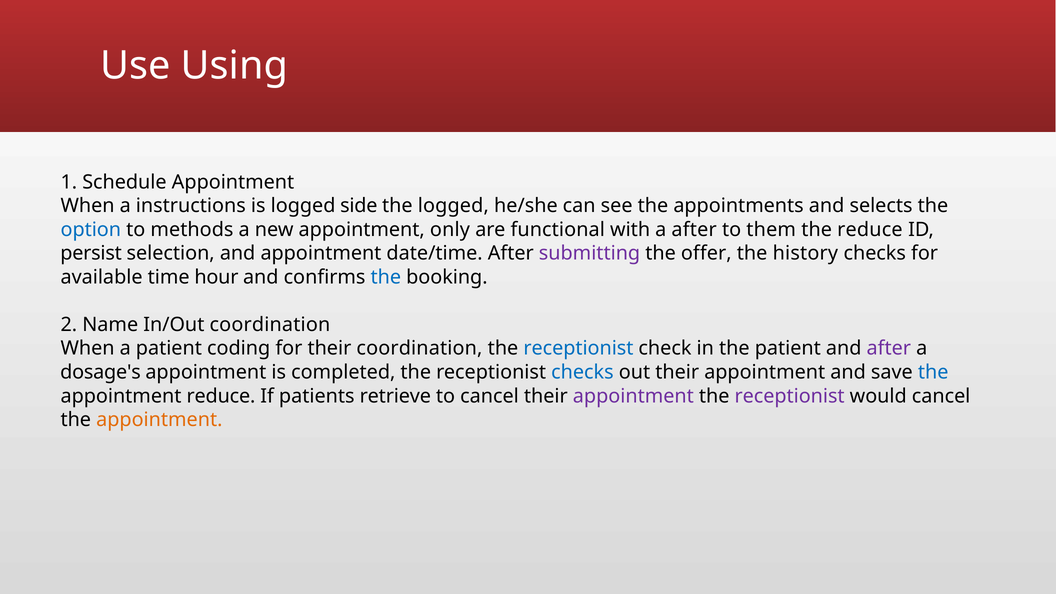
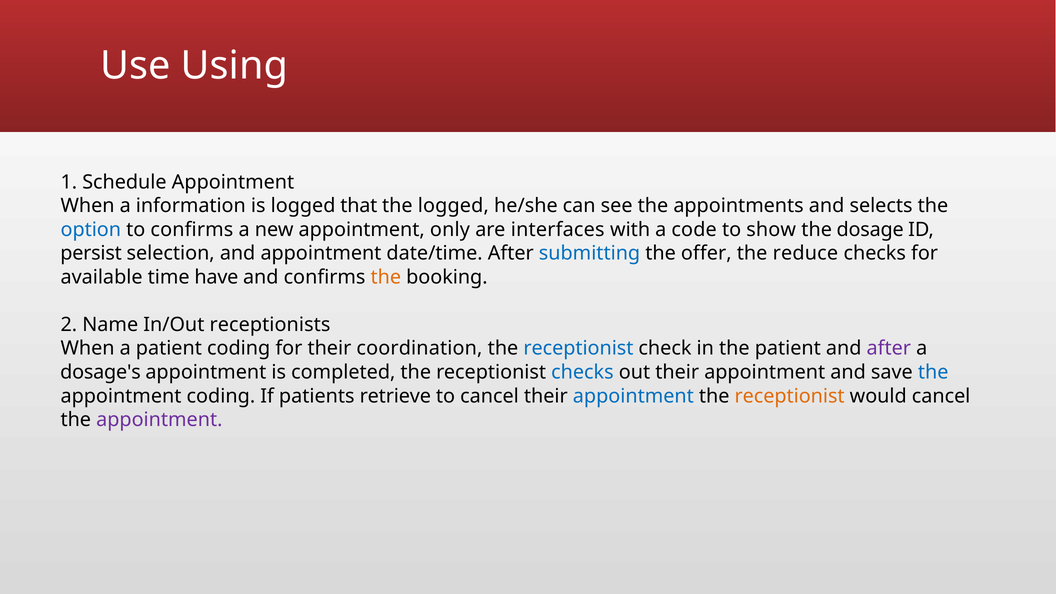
instructions: instructions -> information (191, 206)
side: side -> that (359, 206)
to methods: methods -> confirms (192, 230)
functional: functional -> interfaces (558, 230)
a after: after -> code (694, 230)
them: them -> show (771, 230)
the reduce: reduce -> dosage (870, 230)
submitting colour: purple -> blue (590, 253)
history: history -> reduce (805, 253)
hour: hour -> have (216, 277)
the colour: blue -> orange (386, 277)
In/Out coordination: coordination -> receptionists (270, 325)
appointment reduce: reduce -> coding (221, 396)
appointment colour: purple -> blue (633, 396)
receptionist colour: purple -> orange (790, 396)
appointment colour: orange -> purple (159, 420)
